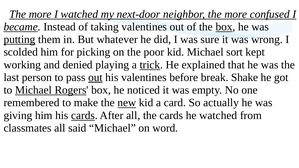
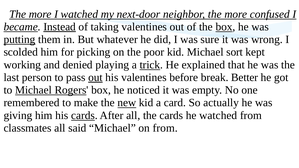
Instead underline: none -> present (60, 27)
Shake: Shake -> Better (245, 77)
on word: word -> from (165, 128)
